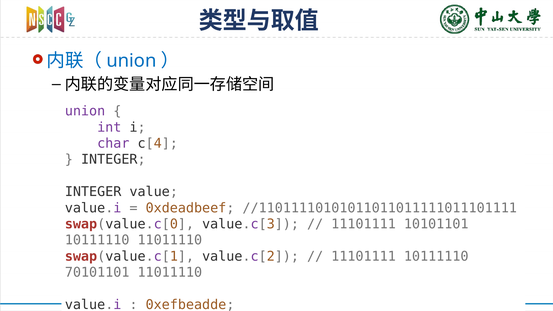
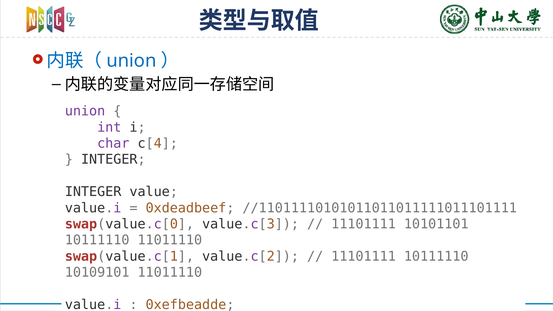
70101101: 70101101 -> 10109101 (97, 273)
